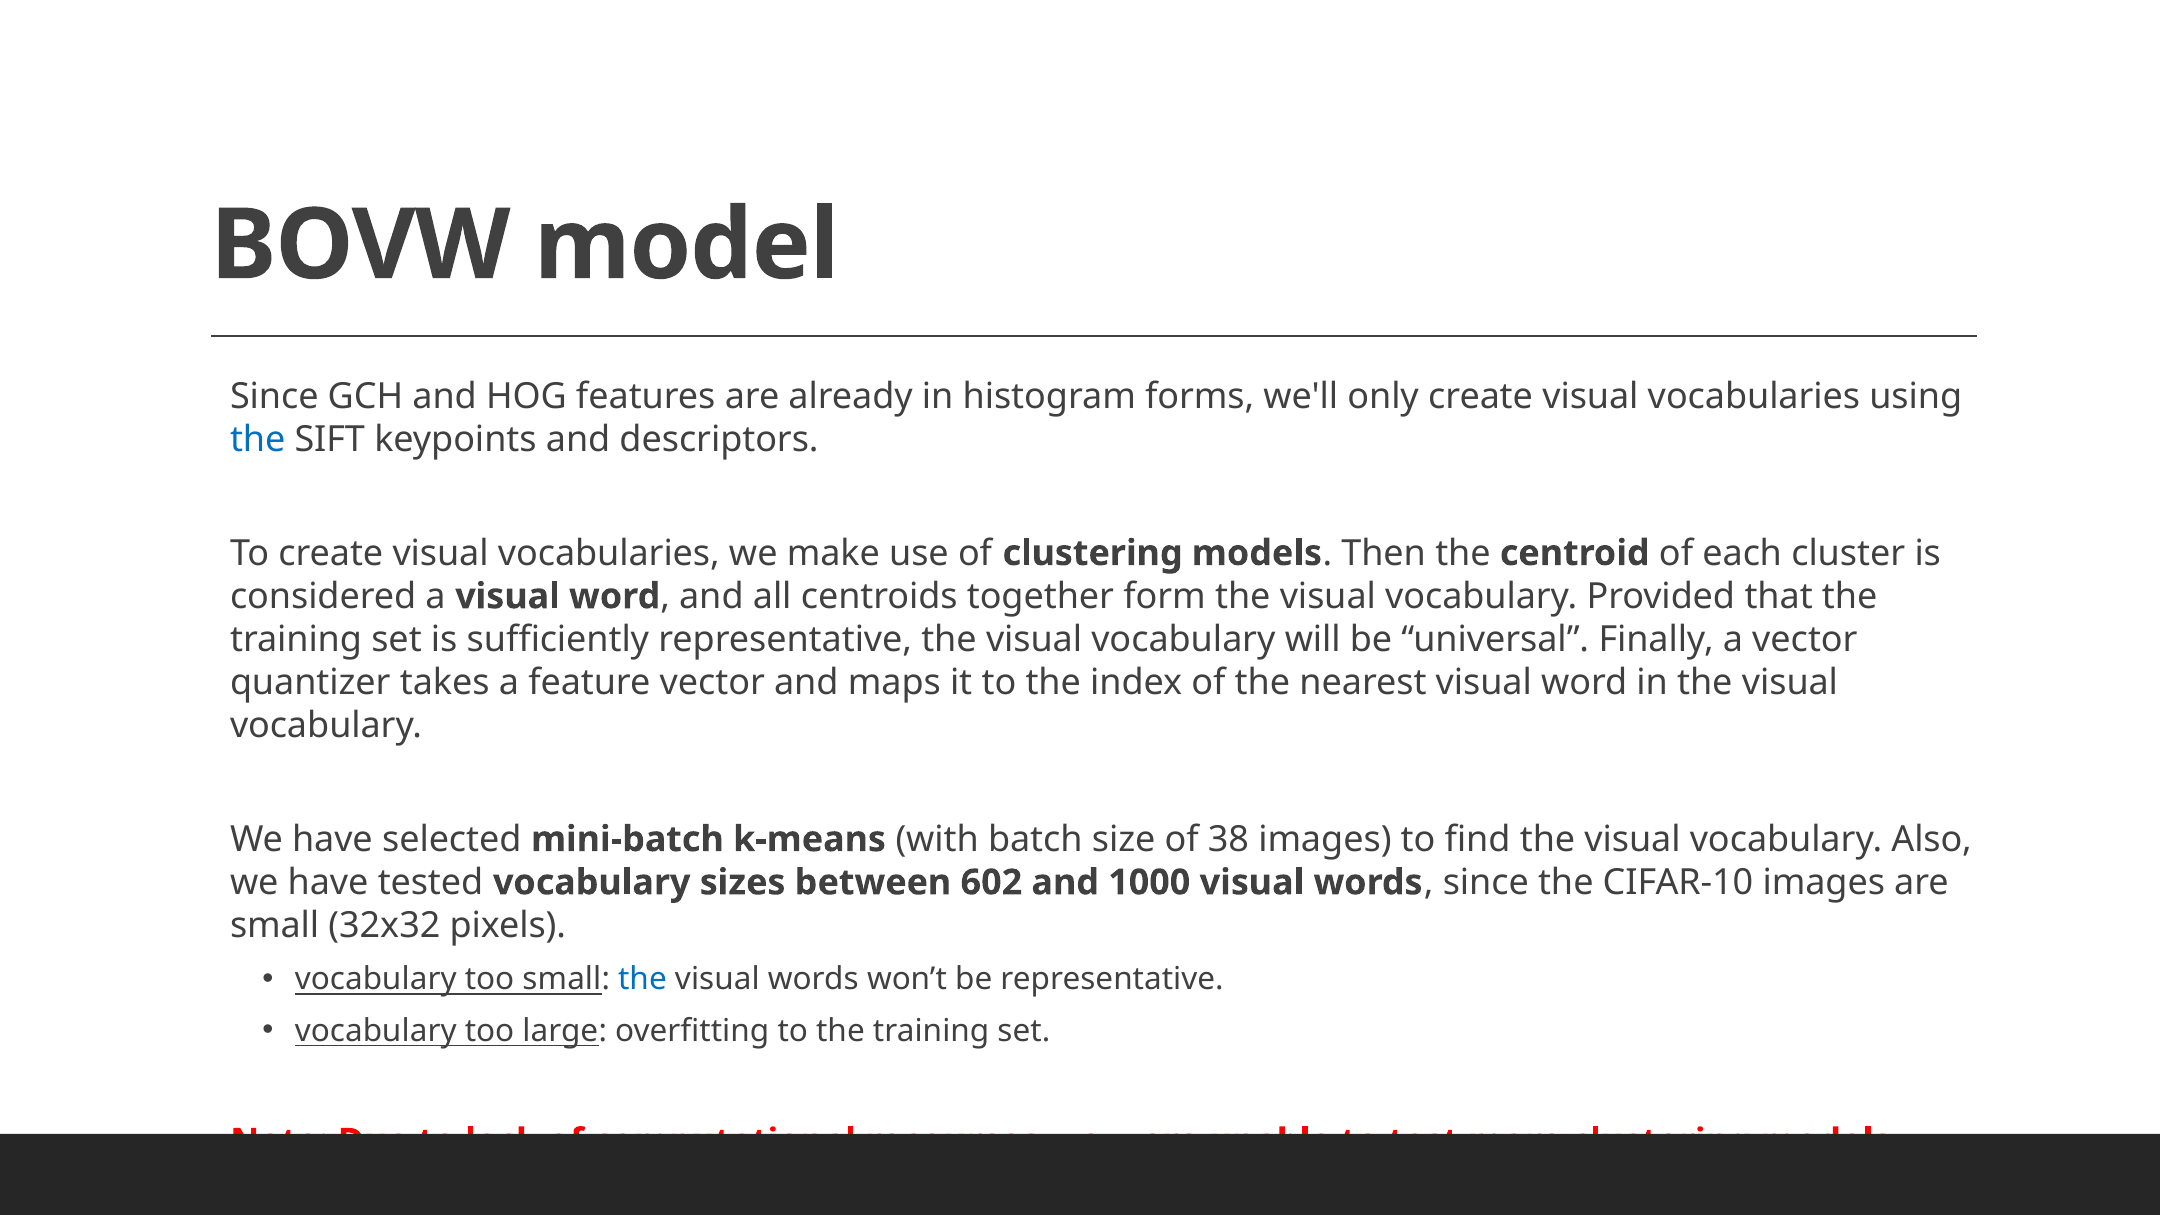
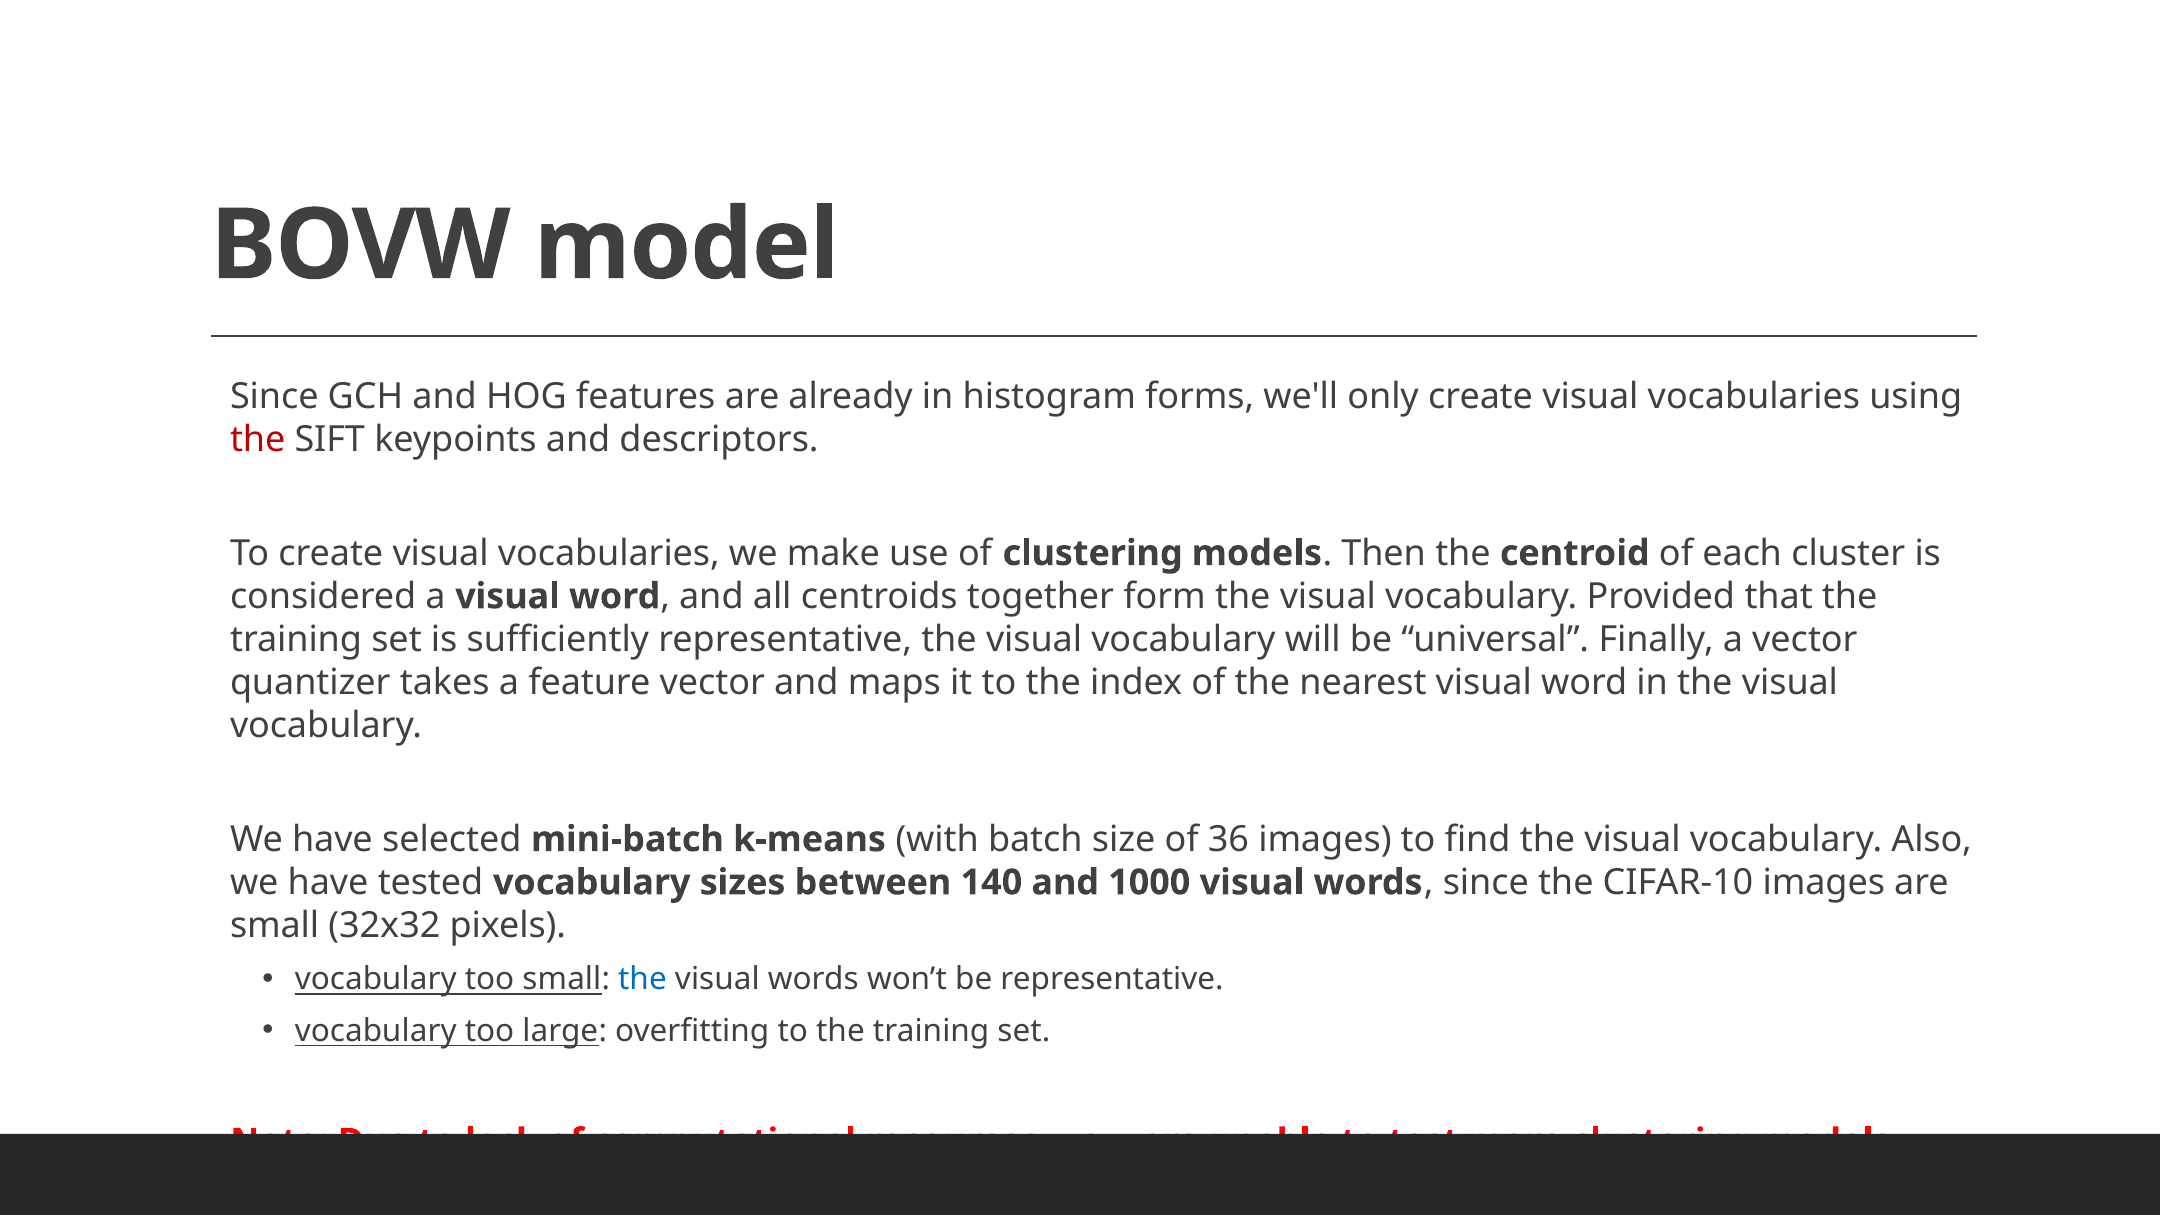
the colour: blue -> red (258, 440)
38: 38 -> 36 (1229, 839)
602: 602 -> 140 (991, 883)
